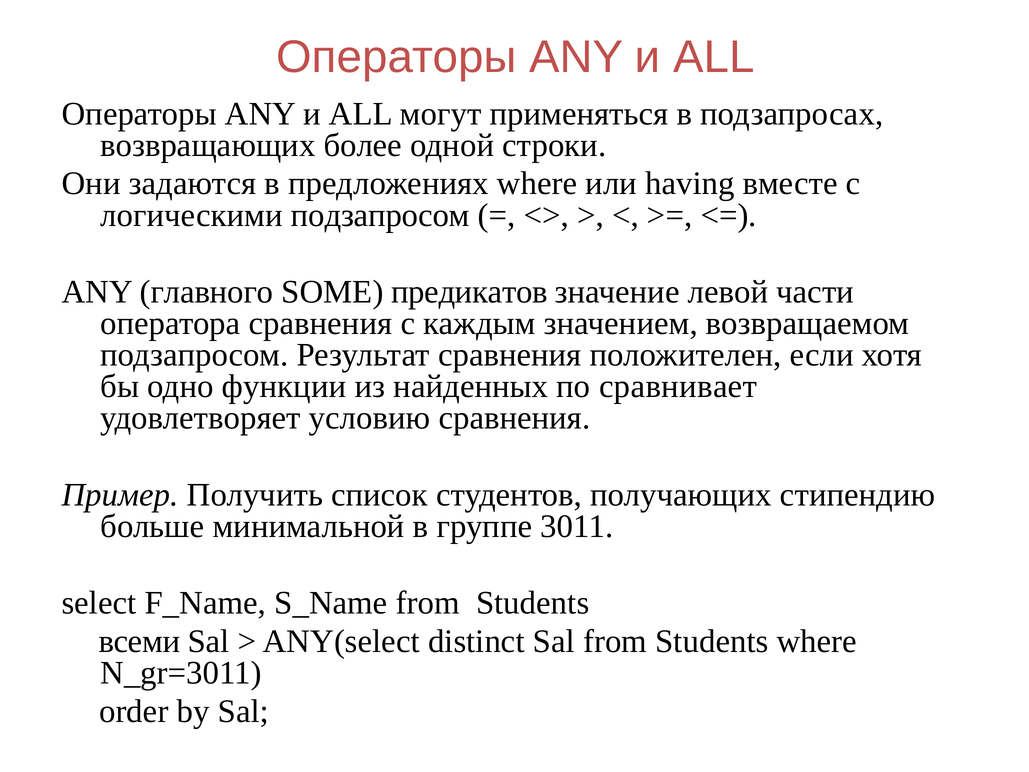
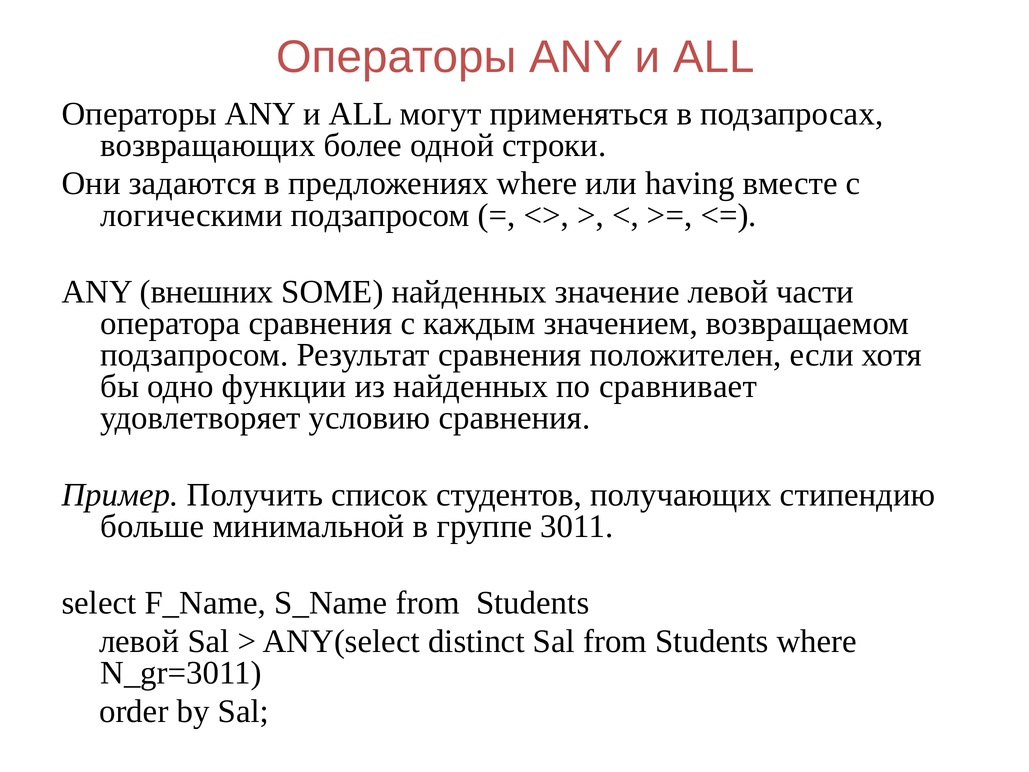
главного: главного -> внешних (207, 292)
SOME предикатов: предикатов -> найденных (469, 292)
всеми: всеми -> левой (139, 641)
